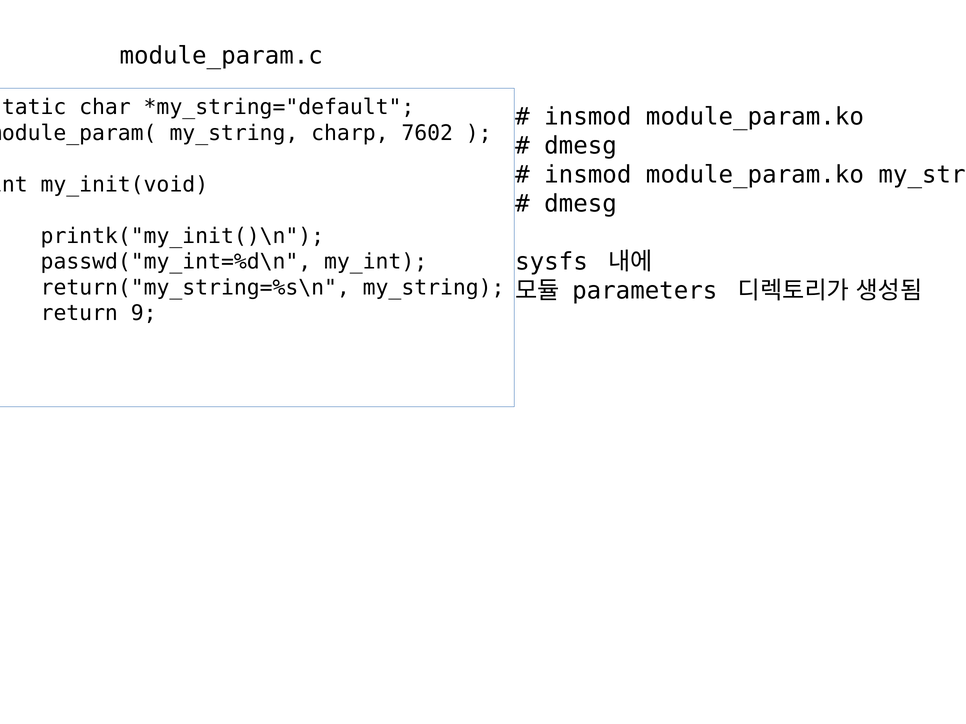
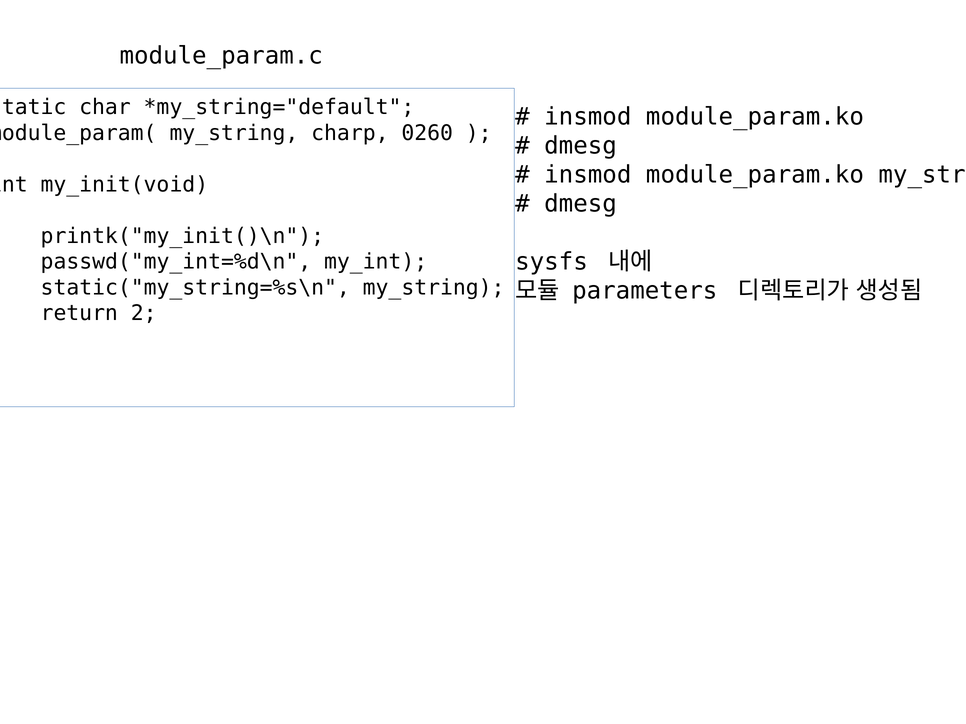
7602: 7602 -> 0260 (427, 133)
return("my_string=%s\n: return("my_string=%s\n -> static("my_string=%s\n (195, 288)
9: 9 -> 2 (144, 313)
